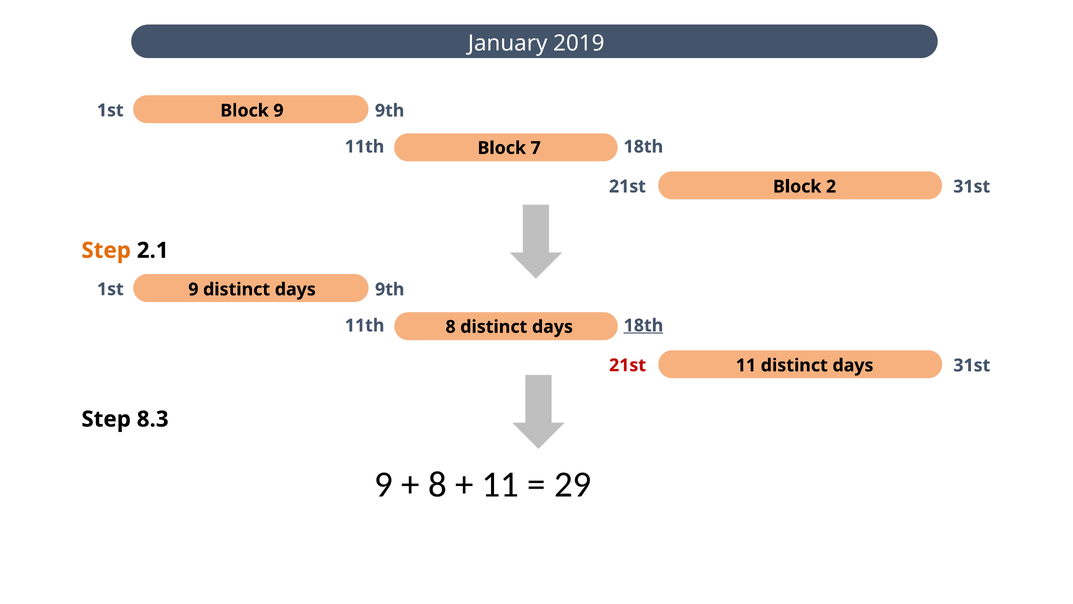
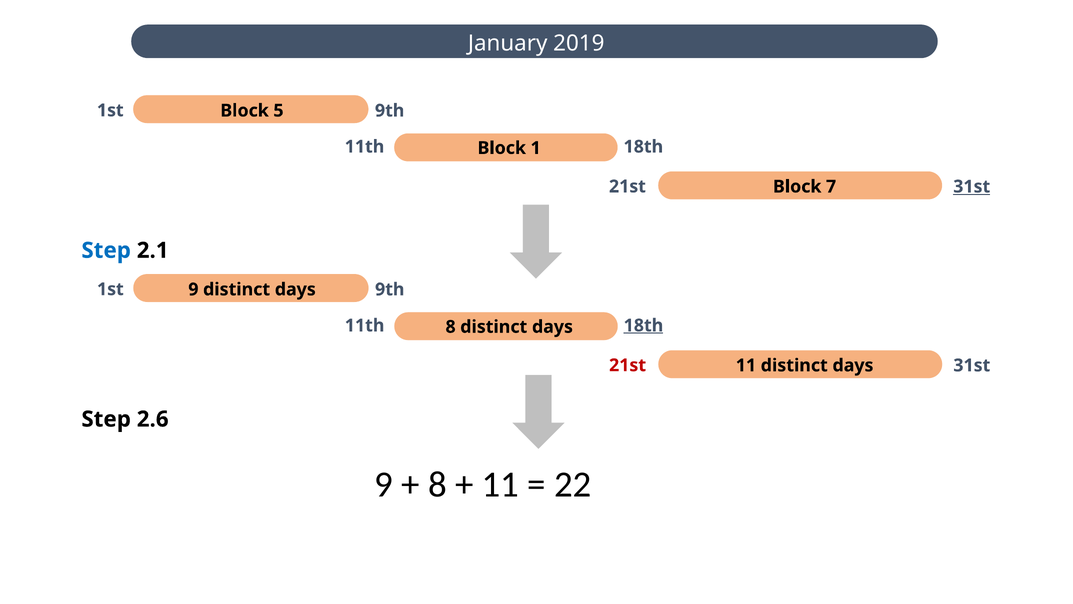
Block 9: 9 -> 5 (278, 111)
7: 7 -> 1 (536, 148)
31st underline: none -> present (972, 186)
2: 2 -> 7 (831, 186)
Step colour: orange -> blue (106, 250)
8.3: 8.3 -> 2.6 (153, 419)
29: 29 -> 22 (573, 484)
